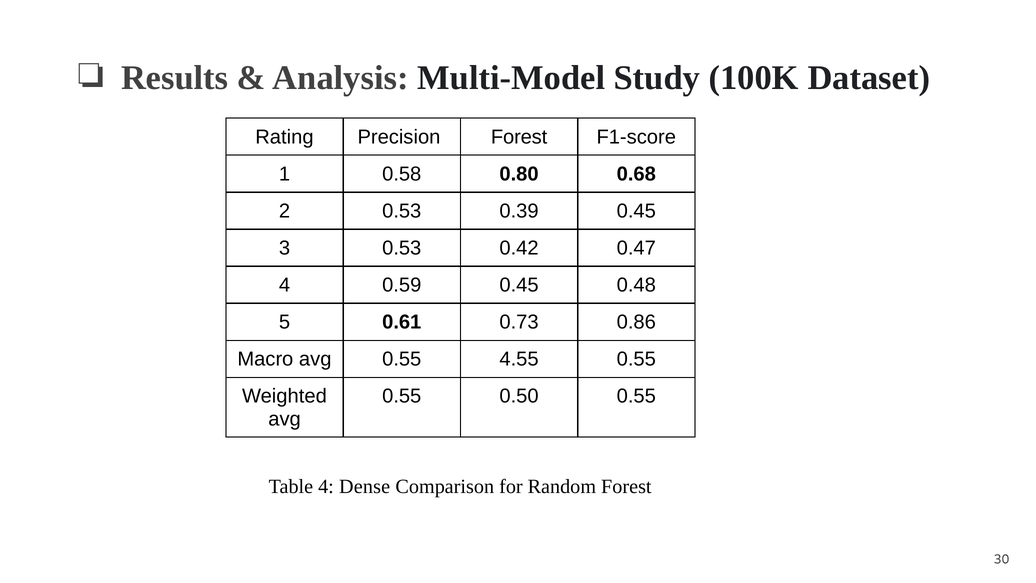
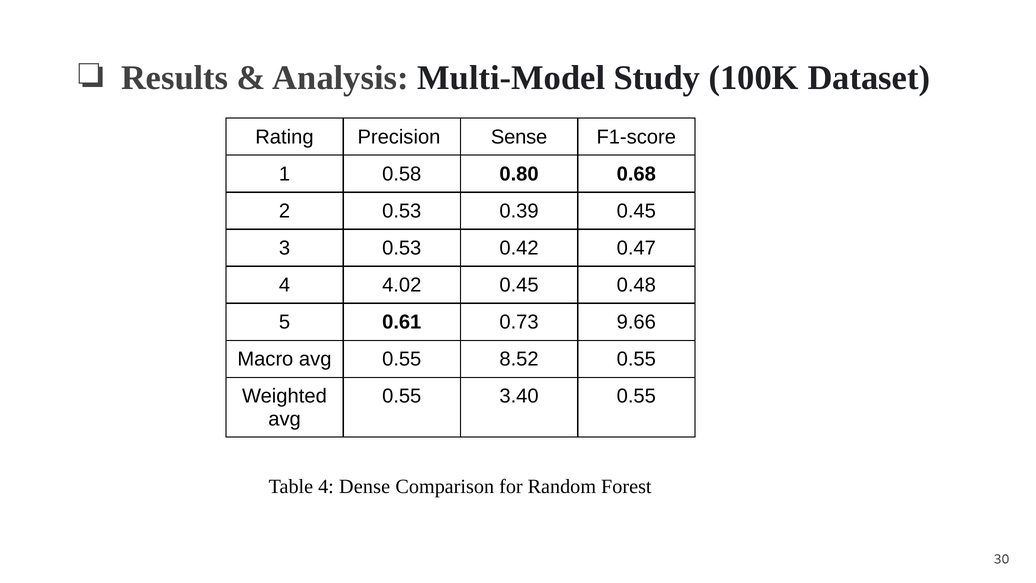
Precision Forest: Forest -> Sense (519, 137)
0.59: 0.59 -> 4.02 (402, 285)
0.86: 0.86 -> 9.66 (636, 322)
4.55: 4.55 -> 8.52 (519, 359)
0.50: 0.50 -> 3.40 (519, 396)
